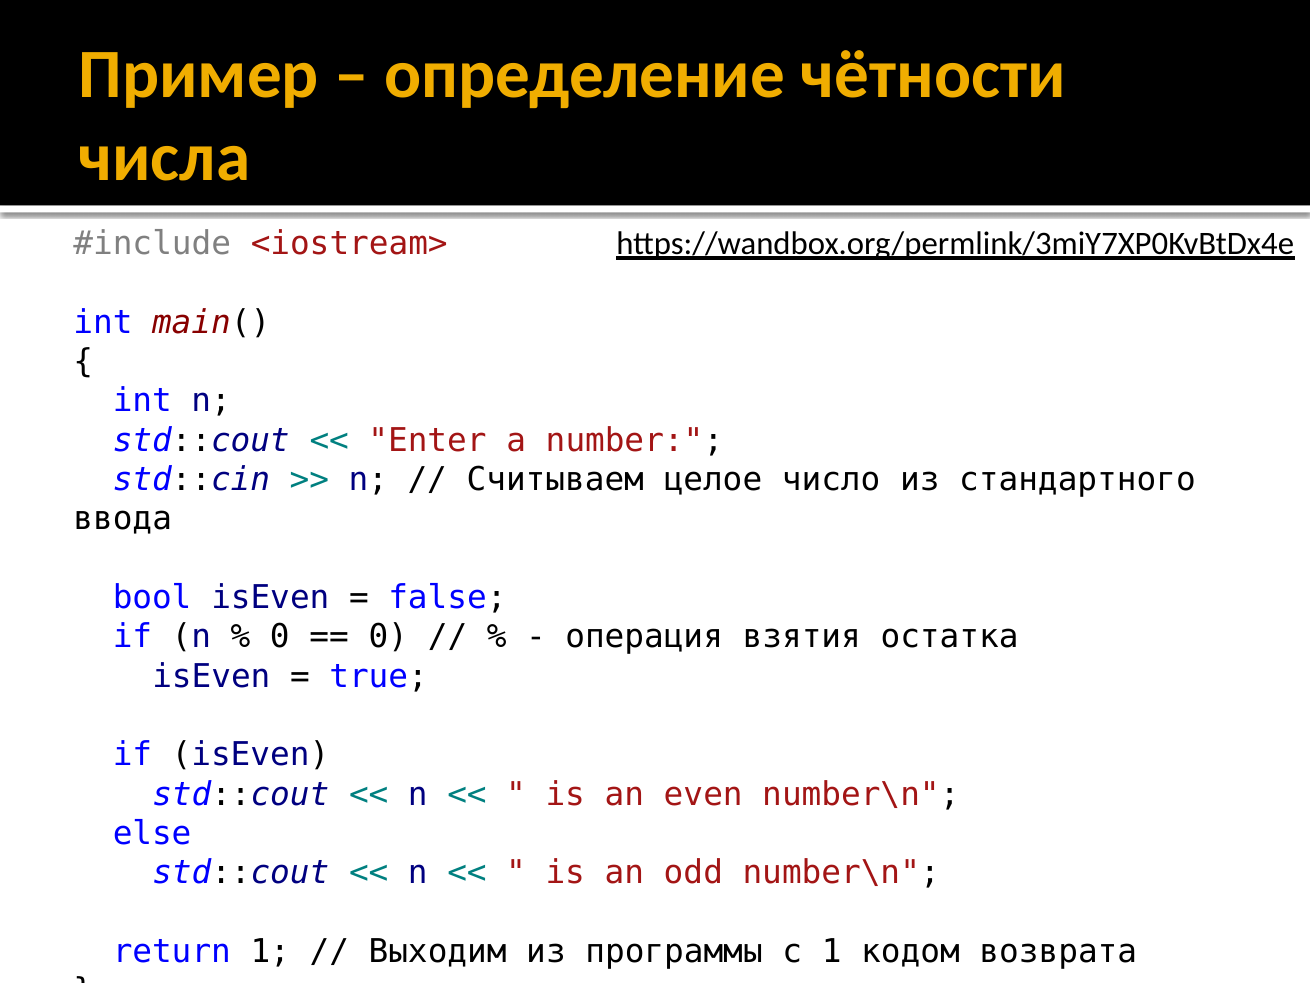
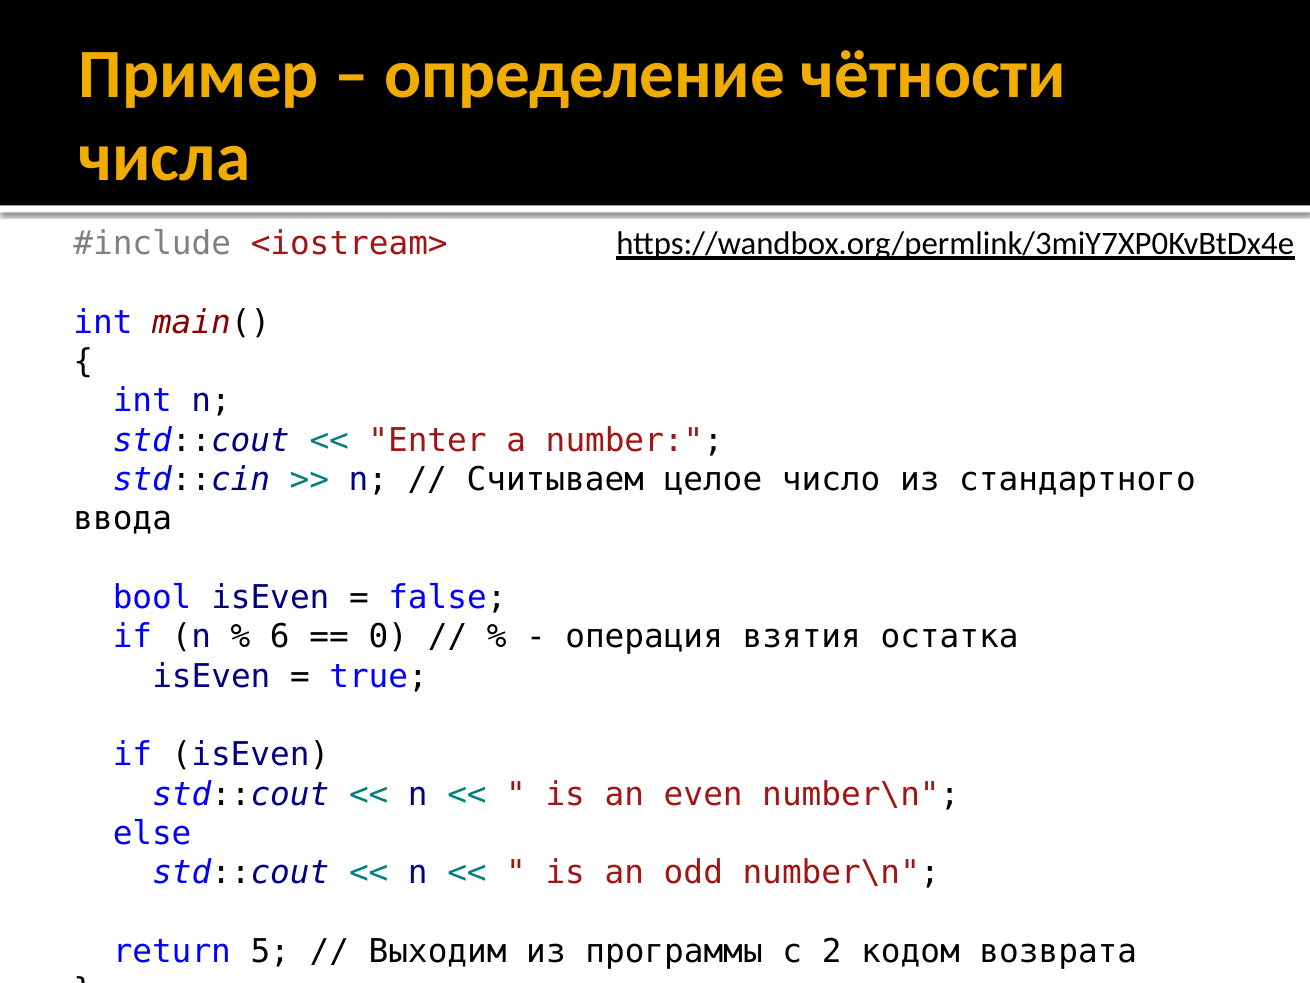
0: 0 -> 6 (280, 637)
return 1: 1 -> 5 (270, 951)
с 1: 1 -> 2 (832, 951)
